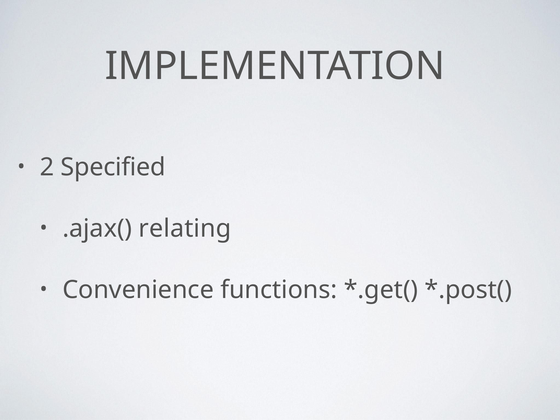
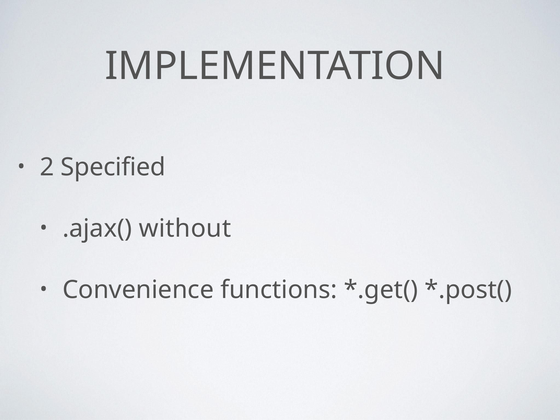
relating: relating -> without (185, 229)
